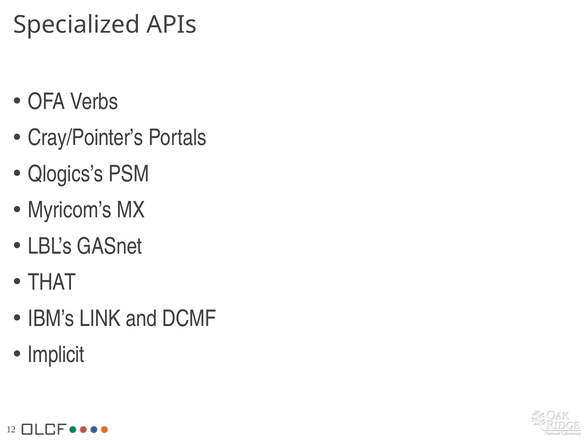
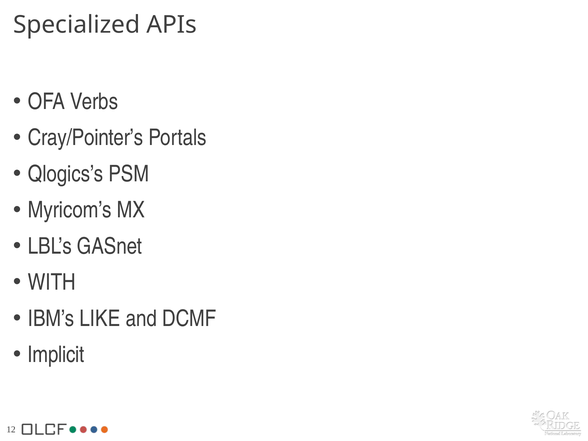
THAT: THAT -> WITH (52, 282)
LINK: LINK -> LIKE (100, 318)
